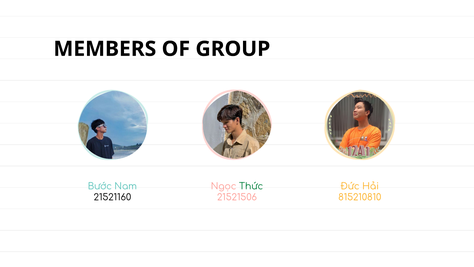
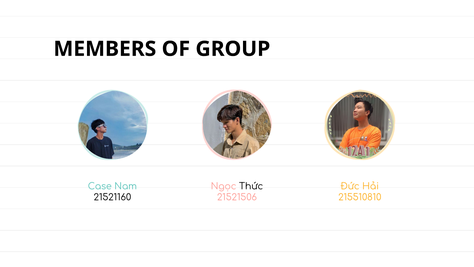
Thức colour: green -> black (251, 186)
Bước: Bước -> Case (100, 186)
815210810: 815210810 -> 215510810 (360, 197)
